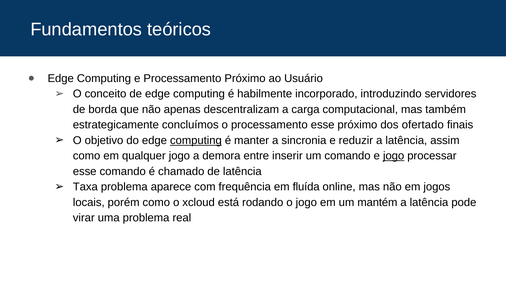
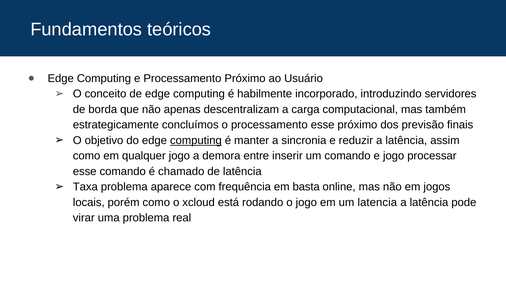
ofertado: ofertado -> previsão (423, 125)
jogo underline: present -> none (394, 156)
fluída: fluída -> basta (306, 187)
mantém: mantém -> latencia (377, 202)
